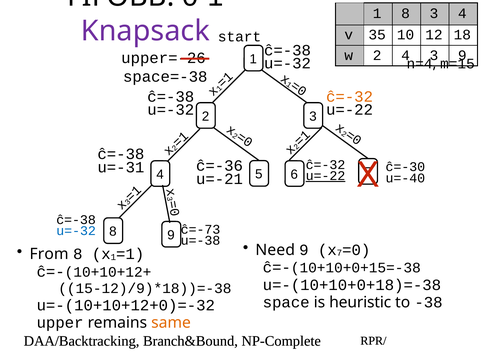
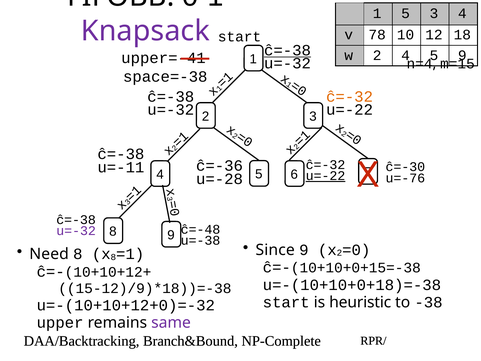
1 8: 8 -> 5 (406, 14)
35: 35 -> 78 (377, 35)
ĉ=-38 underline: none -> present (287, 50)
2 4 3: 3 -> 5 (434, 55)
upper=-26: upper=-26 -> upper=-41 (163, 58)
u=-31: u=-31 -> u=-11 (121, 167)
u=-21: u=-21 -> u=-28 (219, 179)
u=-40: u=-40 -> u=-76 (405, 178)
ĉ=-73: ĉ=-73 -> ĉ=-48 (201, 229)
u=-32 colour: blue -> purple (76, 231)
Need: Need -> Since (275, 250)
x 7: 7 -> 2 (339, 253)
From: From -> Need (49, 254)
x 1: 1 -> 8 (113, 257)
space: space -> start (286, 302)
same colour: orange -> purple (171, 323)
